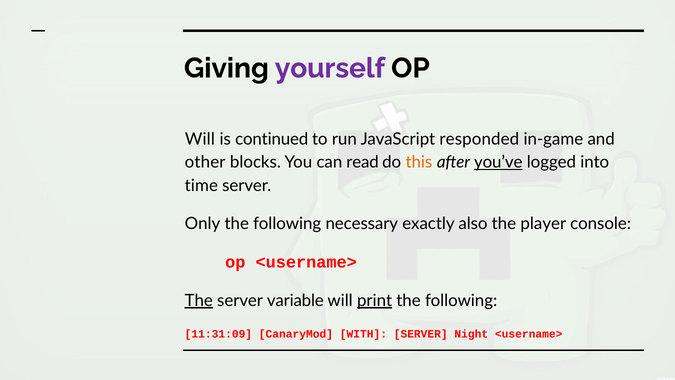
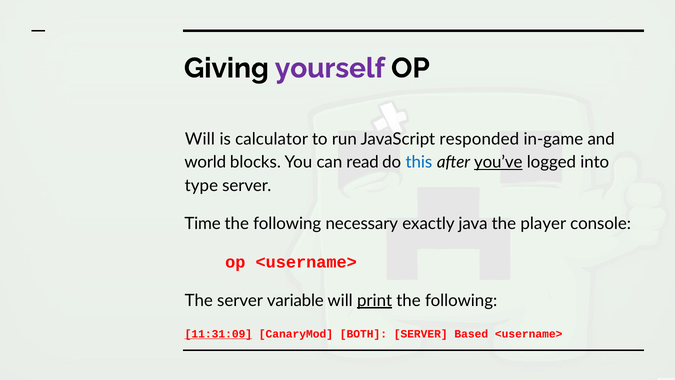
continued: continued -> calculator (272, 139)
other: other -> world (205, 162)
this colour: orange -> blue (419, 162)
time: time -> type (201, 185)
Only: Only -> Time (203, 224)
also: also -> java (473, 224)
The underline: present -> none (199, 300)
11:31:09 underline: none -> present (218, 334)
WITH: WITH -> BOTH (363, 334)
Night: Night -> Based (471, 334)
